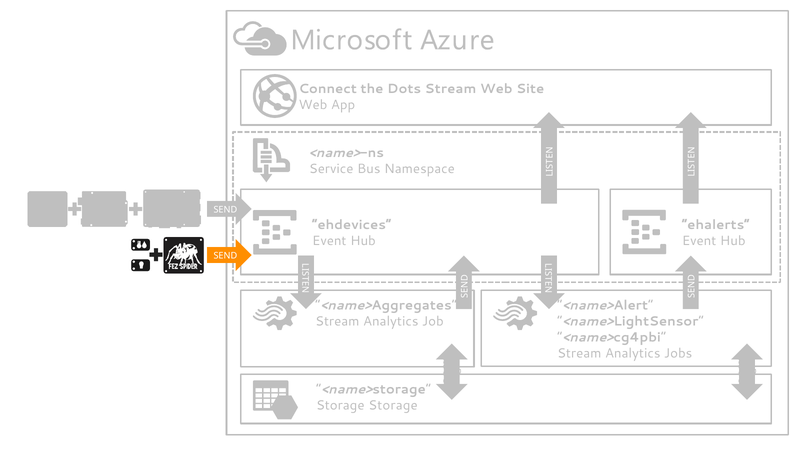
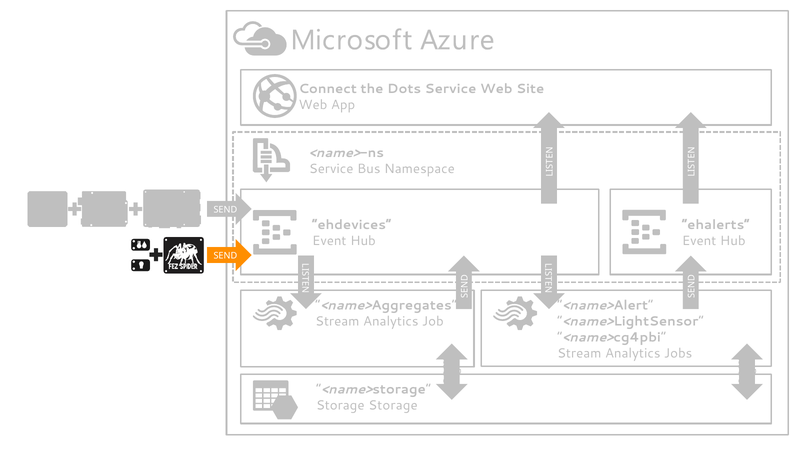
Dots Stream: Stream -> Service (451, 89)
